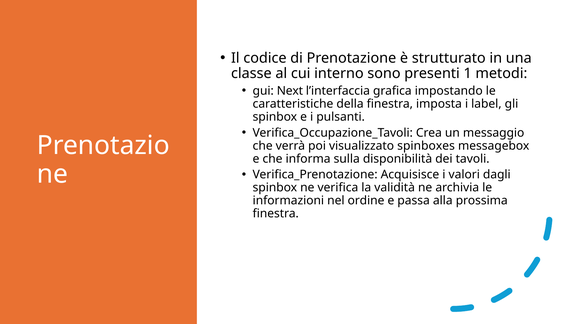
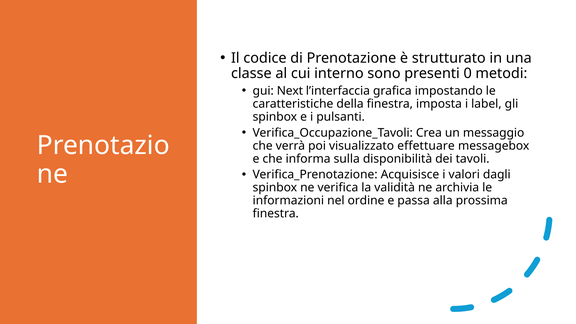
1: 1 -> 0 (468, 74)
spinboxes: spinboxes -> effettuare (426, 146)
